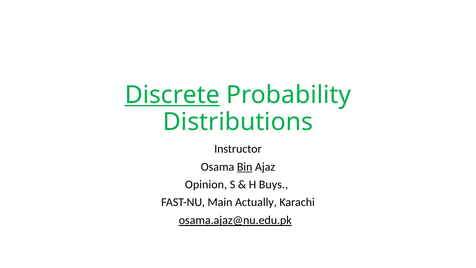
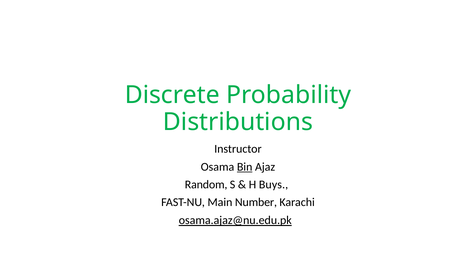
Discrete underline: present -> none (172, 95)
Opinion: Opinion -> Random (206, 184)
Actually: Actually -> Number (256, 202)
